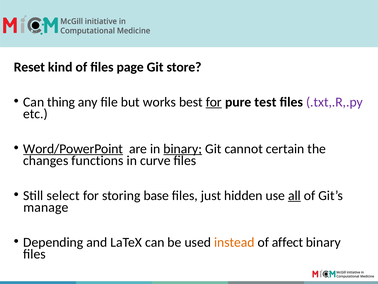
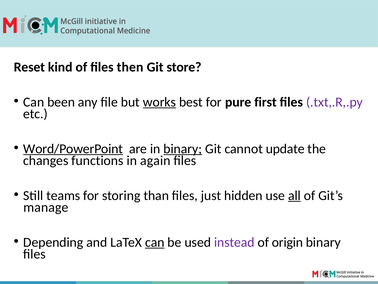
page: page -> then (130, 67)
thing: thing -> been (61, 102)
works underline: none -> present (159, 102)
for underline: present -> none (214, 102)
test: test -> first (265, 102)
certain: certain -> update (285, 148)
curve: curve -> again (155, 160)
select: select -> teams (63, 195)
base: base -> than (156, 195)
can underline: none -> present (155, 242)
instead colour: orange -> purple (234, 242)
affect: affect -> origin (287, 242)
